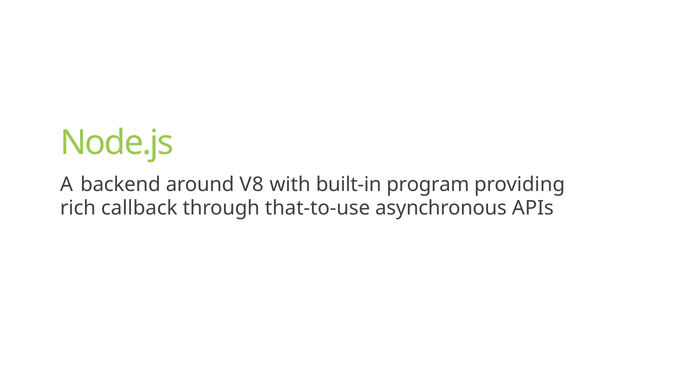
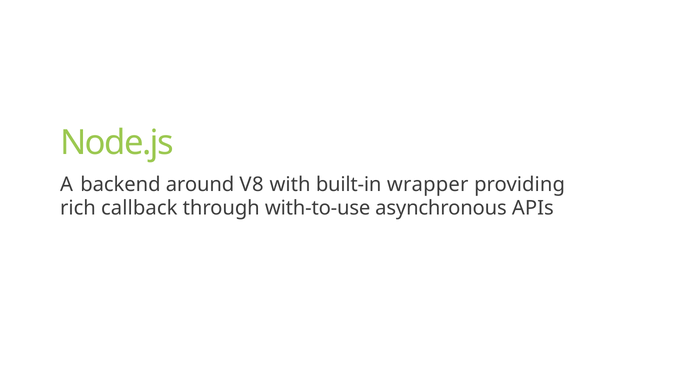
program: program -> wrapper (428, 185)
that-to-use: that-to-use -> with-to-use (318, 208)
